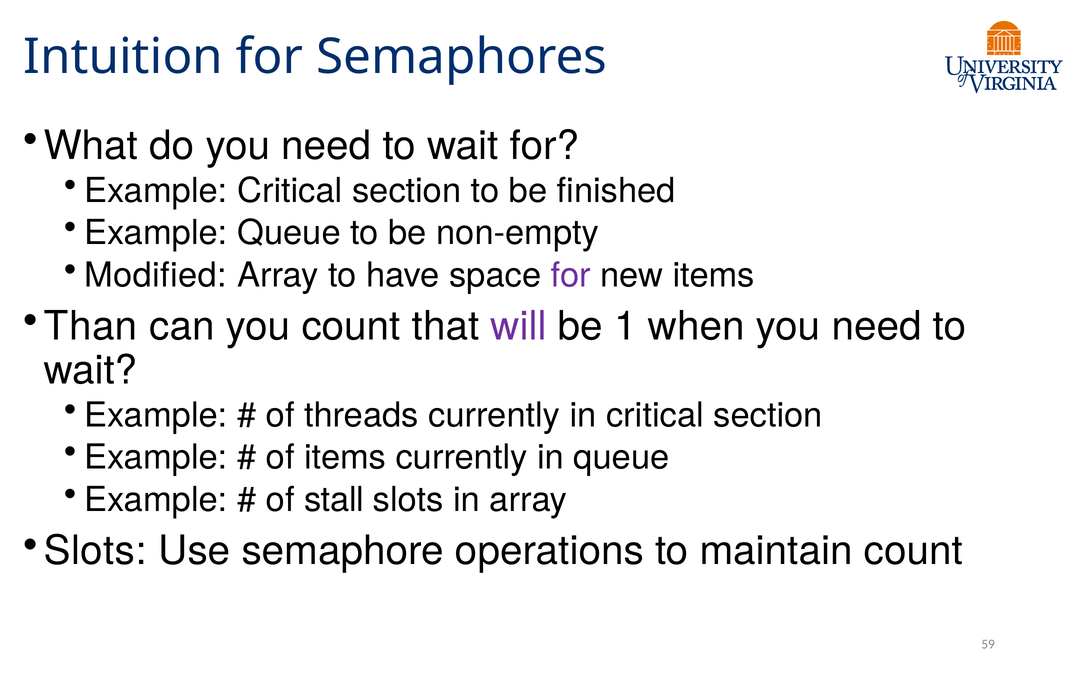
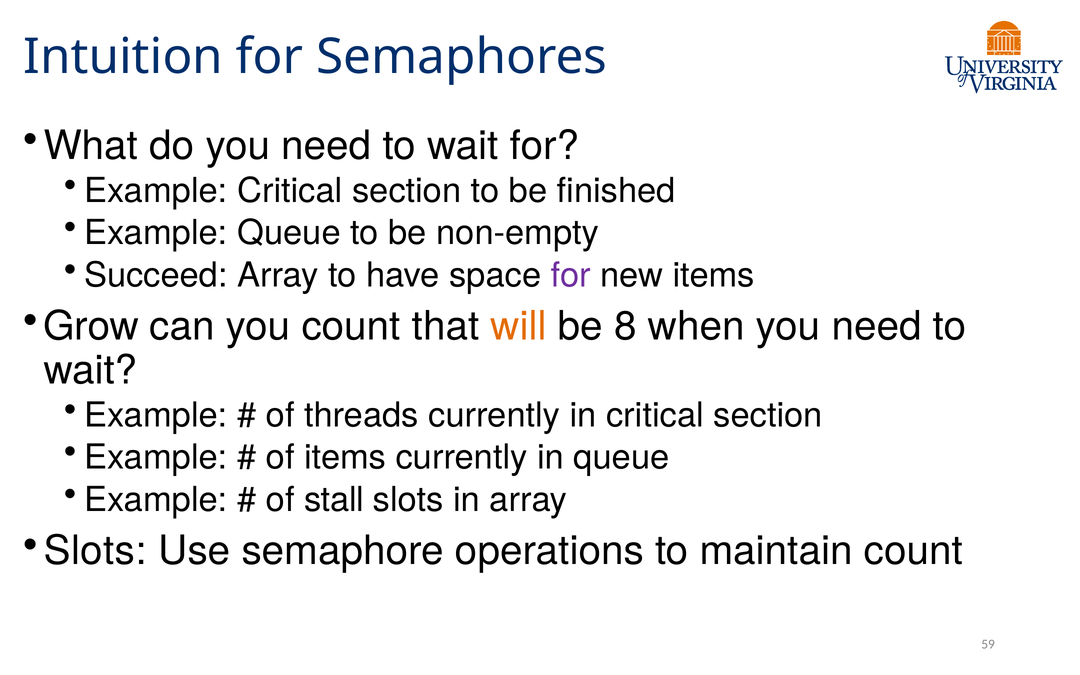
Modified: Modified -> Succeed (156, 275)
Than: Than -> Grow (91, 327)
will colour: purple -> orange (519, 327)
1: 1 -> 8 (625, 327)
